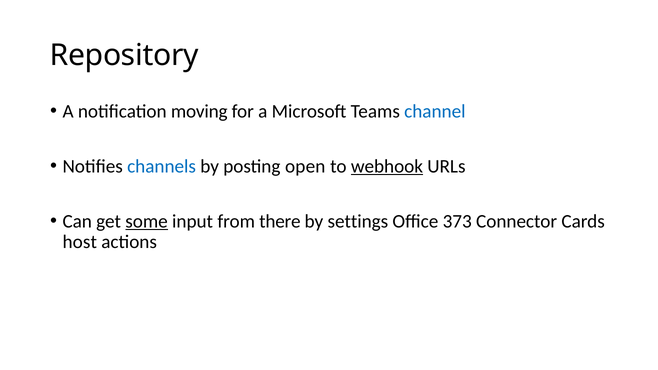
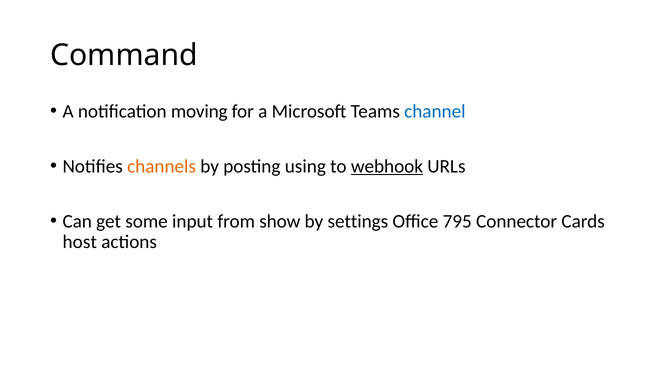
Repository: Repository -> Command (124, 55)
channels colour: blue -> orange (162, 166)
open: open -> using (305, 166)
some underline: present -> none (147, 221)
there: there -> show (280, 221)
373: 373 -> 795 (457, 221)
